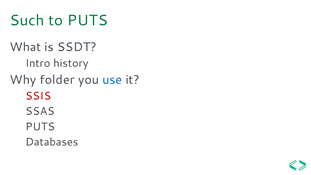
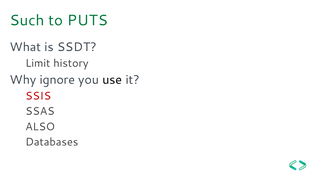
Intro: Intro -> Limit (38, 63)
folder: folder -> ignore (57, 80)
use colour: blue -> black (112, 80)
PUTS: PUTS -> ALSO (40, 127)
